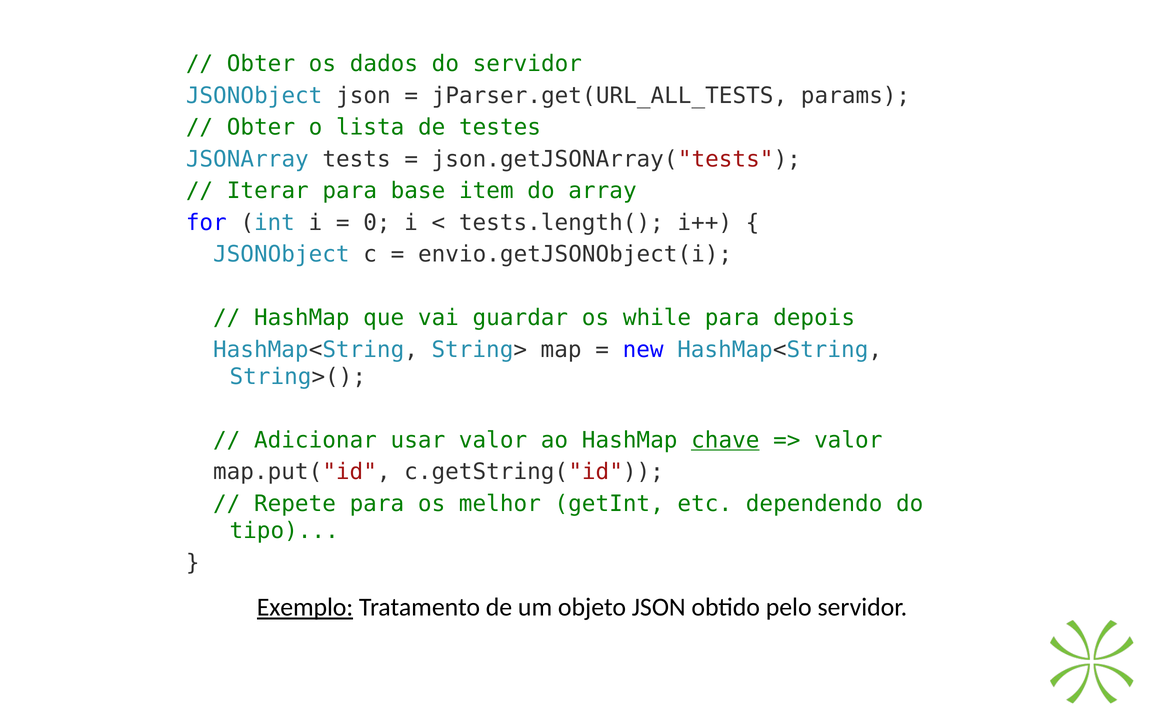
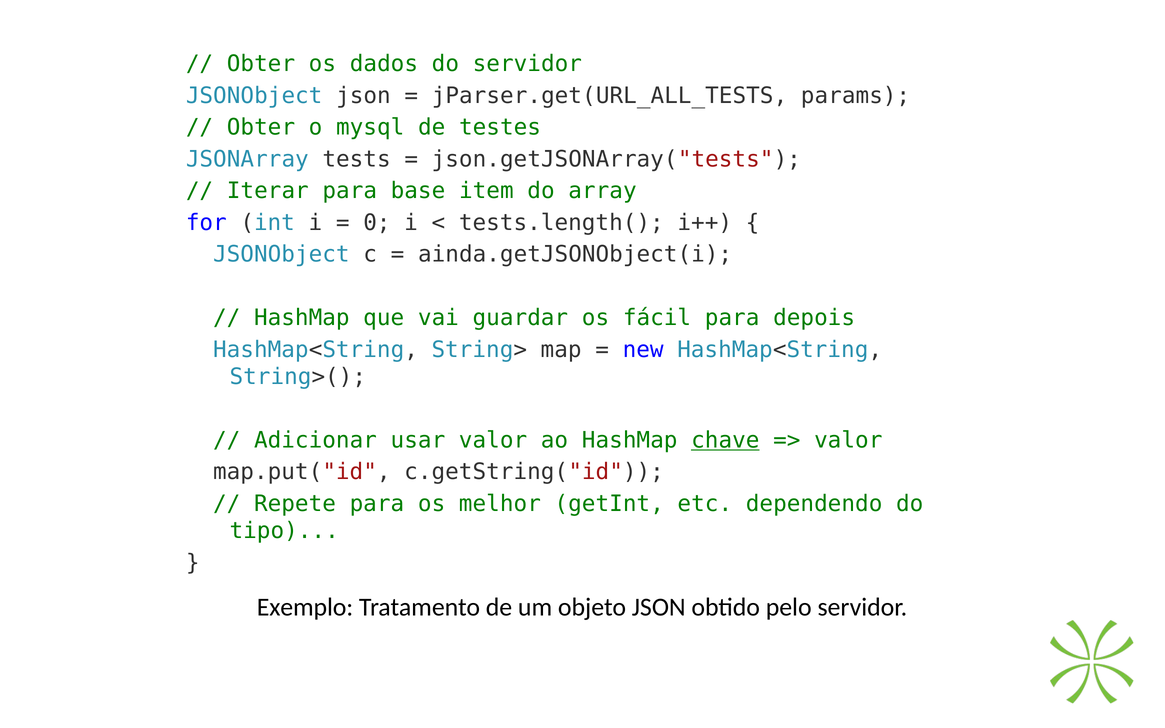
lista: lista -> mysql (370, 127)
envio.getJSONObject(i: envio.getJSONObject(i -> ainda.getJSONObject(i (575, 254)
while: while -> fácil (657, 318)
Exemplo underline: present -> none (305, 607)
